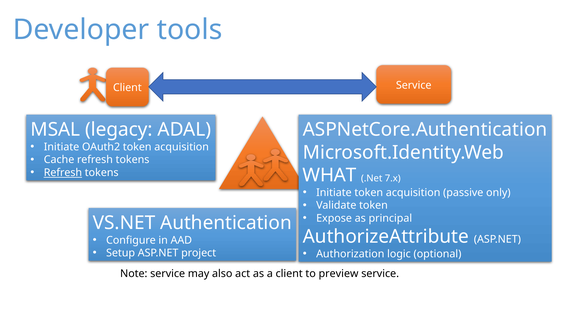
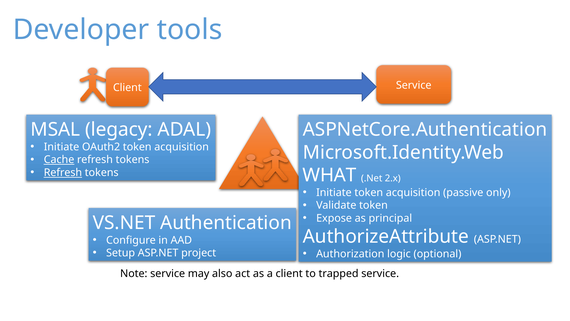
Cache underline: none -> present (59, 160)
7.x: 7.x -> 2.x (393, 178)
preview: preview -> trapped (339, 273)
